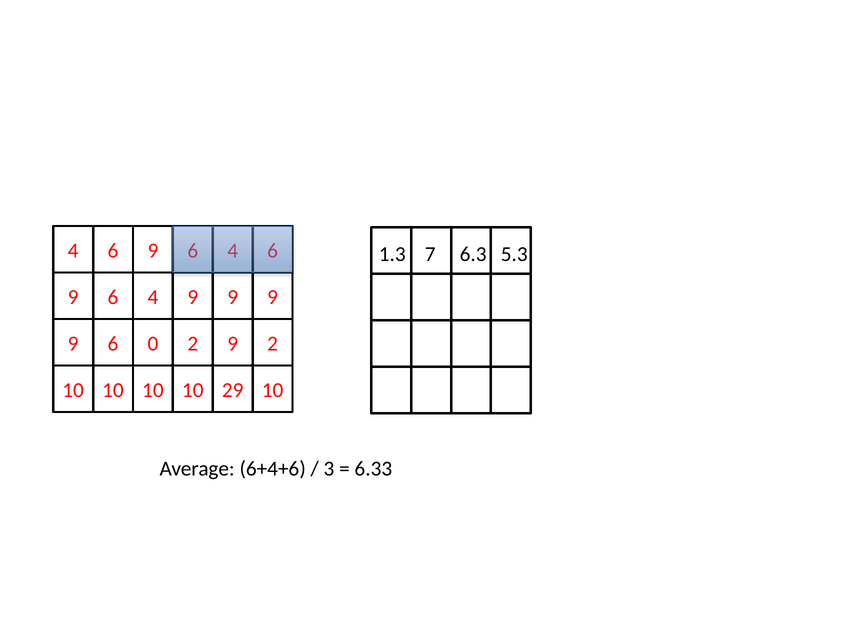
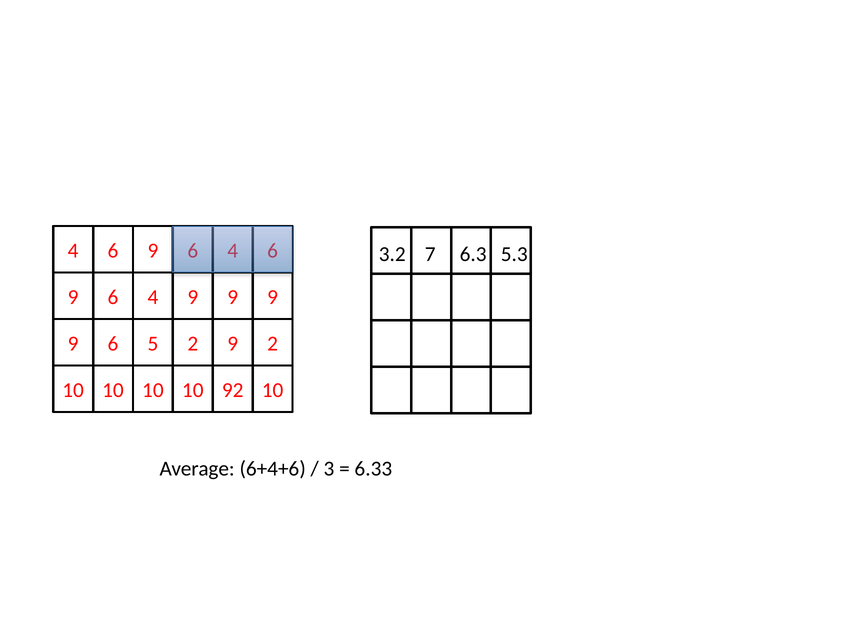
1.3: 1.3 -> 3.2 (392, 254)
0: 0 -> 5 (153, 344)
29: 29 -> 92 (233, 390)
